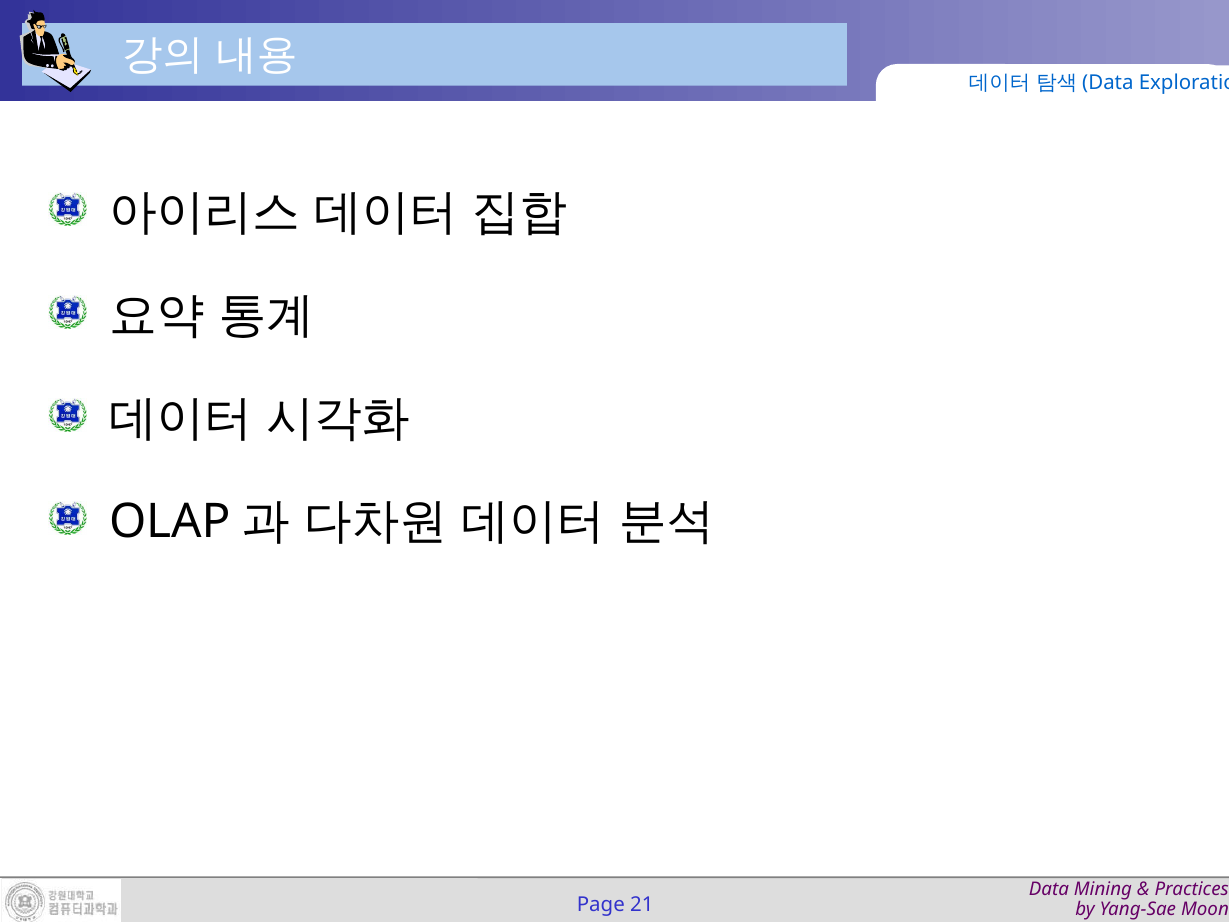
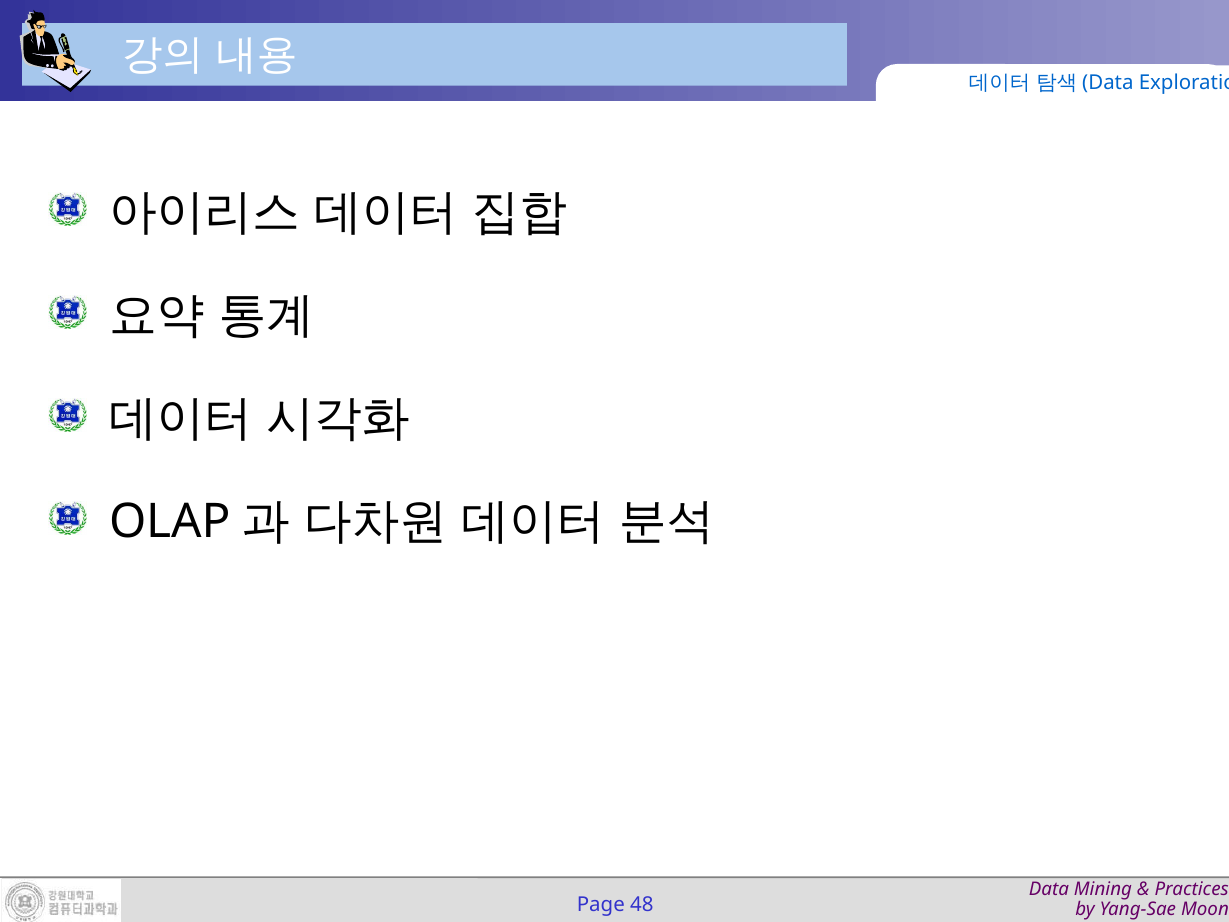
21: 21 -> 48 (642, 905)
